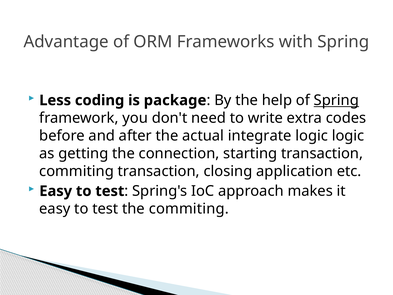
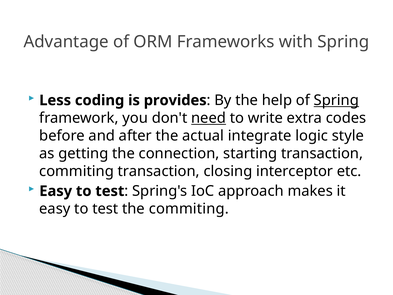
package: package -> provides (175, 100)
need underline: none -> present (209, 118)
logic logic: logic -> style (348, 136)
application: application -> interceptor (295, 171)
